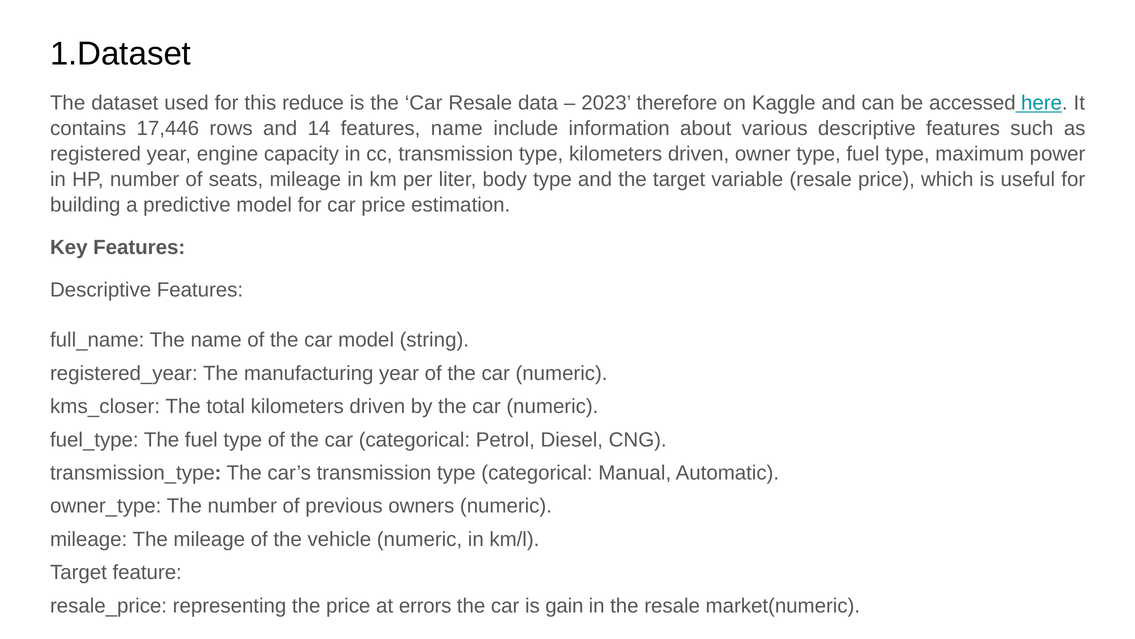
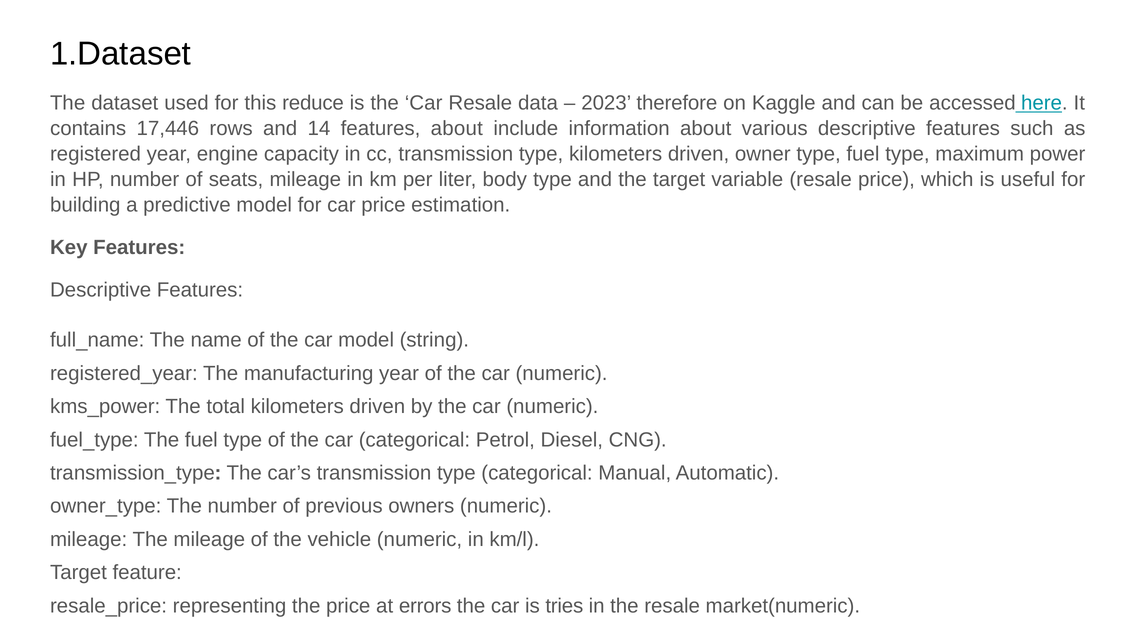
features name: name -> about (457, 128)
kms_closer: kms_closer -> kms_power (105, 406)
gain: gain -> tries (564, 605)
